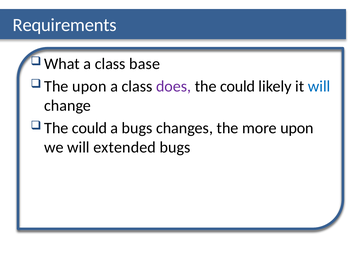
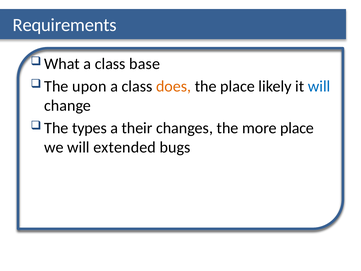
does colour: purple -> orange (174, 86)
the could: could -> place (237, 86)
could: could -> types (89, 128)
a bugs: bugs -> their (137, 128)
more upon: upon -> place (297, 128)
